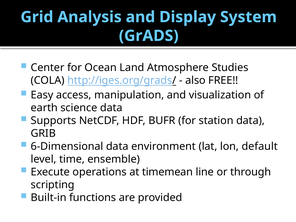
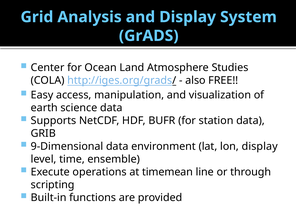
6-Dimensional: 6-Dimensional -> 9-Dimensional (67, 146)
lon default: default -> display (260, 146)
